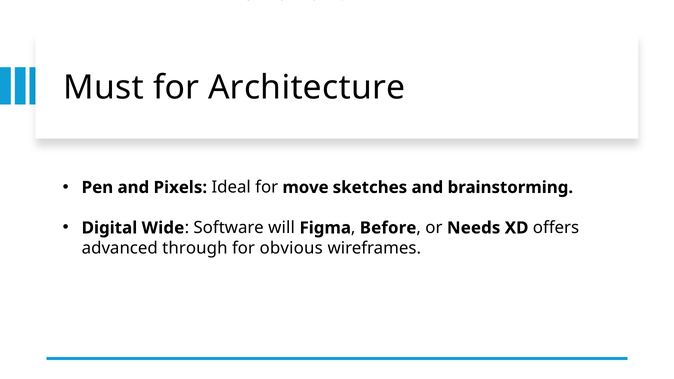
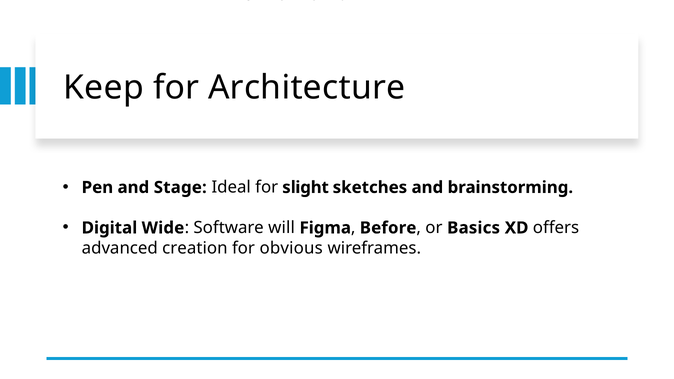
Must: Must -> Keep (104, 88)
Pixels: Pixels -> Stage (180, 187)
move: move -> slight (306, 187)
Needs: Needs -> Basics (474, 228)
through: through -> creation (195, 248)
